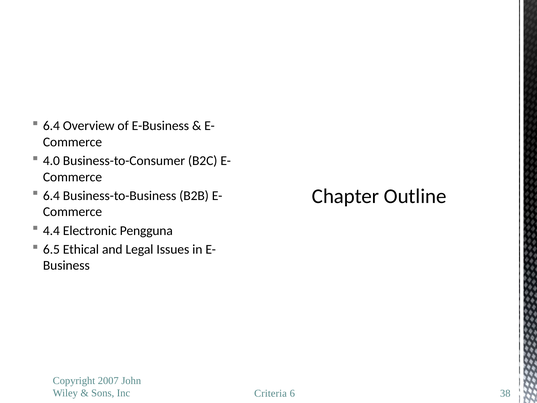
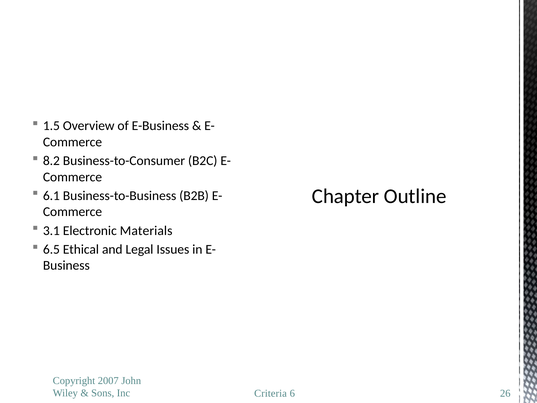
6.4: 6.4 -> 1.5 (51, 126)
4.0: 4.0 -> 8.2 (51, 161)
6.4: 6.4 -> 6.1 (51, 196)
4.4: 4.4 -> 3.1 (51, 230)
Pengguna: Pengguna -> Materials (146, 230)
38: 38 -> 26 (505, 393)
